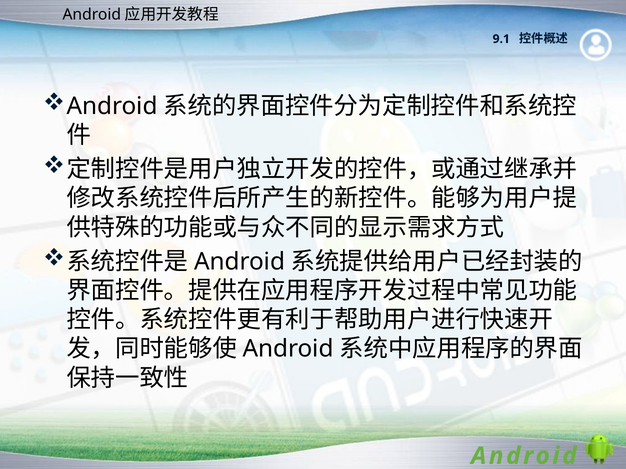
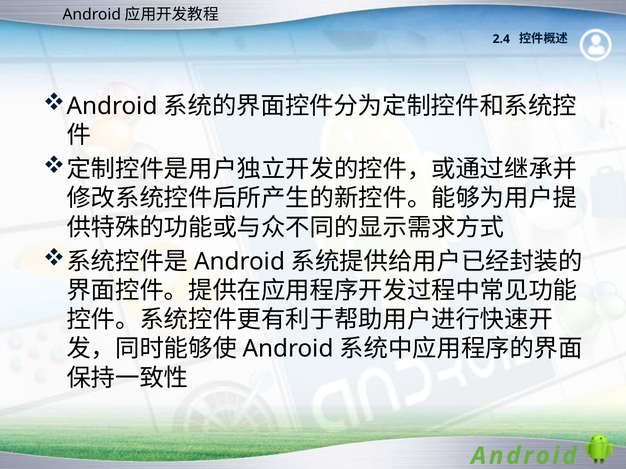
9.1: 9.1 -> 2.4 (501, 39)
